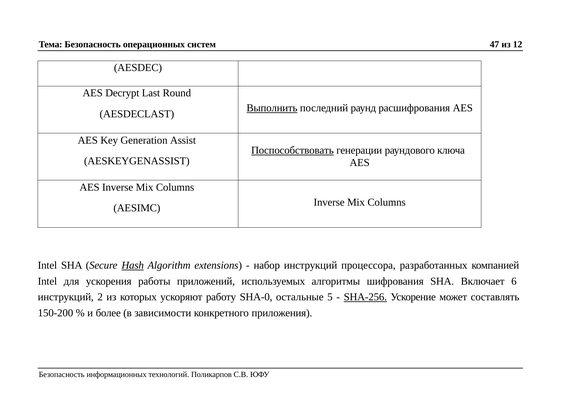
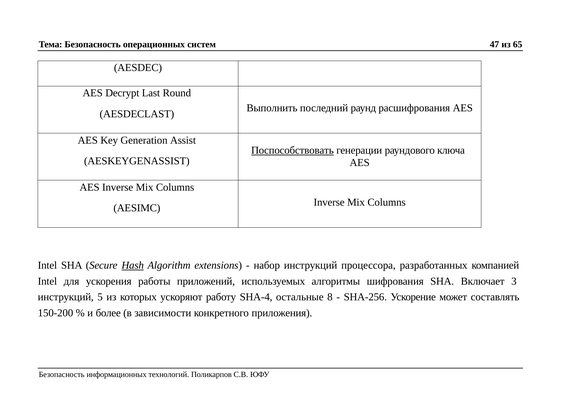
12: 12 -> 65 (518, 44)
Выполнить underline: present -> none (272, 108)
6: 6 -> 3 (514, 281)
2: 2 -> 5 (100, 297)
SHA-0: SHA-0 -> SHA-4 (256, 297)
5: 5 -> 8 (330, 297)
SHA-256 underline: present -> none (365, 297)
